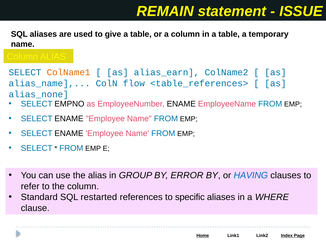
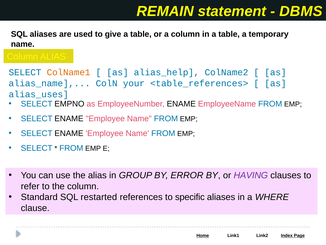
ISSUE: ISSUE -> DBMS (301, 11)
alias_earn: alias_earn -> alias_help (167, 72)
flow: flow -> your (134, 83)
alias_none: alias_none -> alias_uses (39, 94)
HAVING colour: blue -> purple (251, 175)
